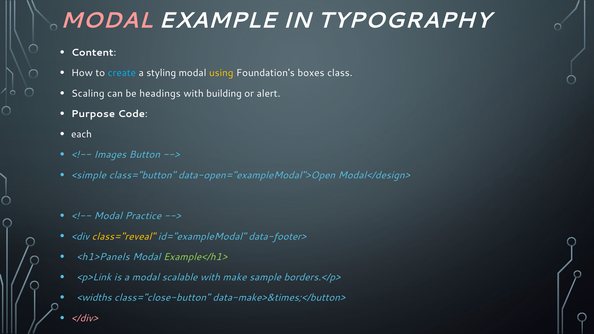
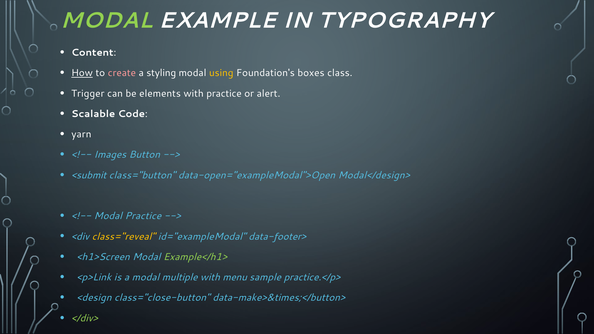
MODAL colour: pink -> light green (106, 21)
How underline: none -> present (82, 73)
create colour: light blue -> pink (122, 73)
Scaling: Scaling -> Trigger (88, 93)
headings: headings -> elements (160, 93)
with building: building -> practice (224, 93)
Purpose: Purpose -> Scalable (93, 114)
each: each -> yarn (81, 134)
<simple: <simple -> <submit (89, 175)
<h1>Panels: <h1>Panels -> <h1>Screen (103, 257)
scalable: scalable -> multiple (180, 277)
make: make -> menu (235, 277)
borders.</p>: borders.</p> -> practice.</p> (312, 277)
<widths: <widths -> <design (94, 298)
</div> colour: pink -> light green (85, 318)
